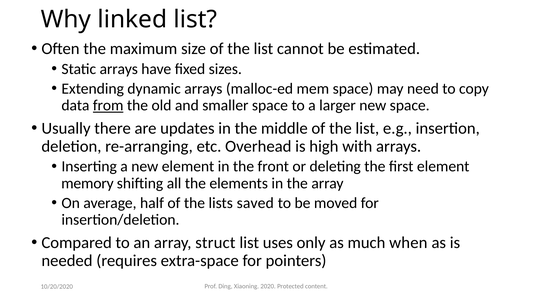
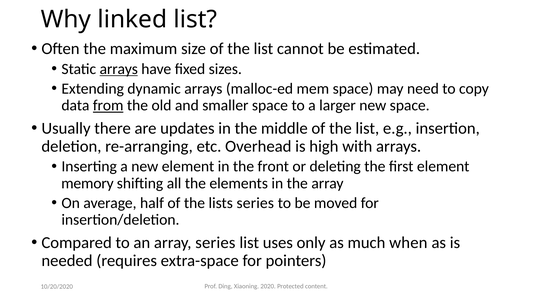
arrays underline: none -> present (119, 69)
lists saved: saved -> series (255, 203)
array struct: struct -> series (215, 243)
